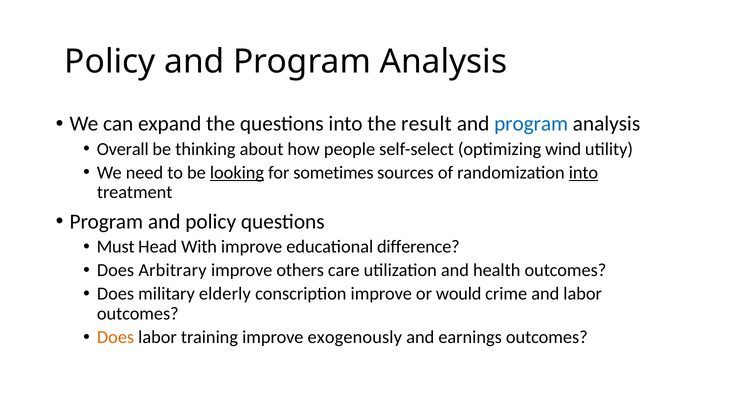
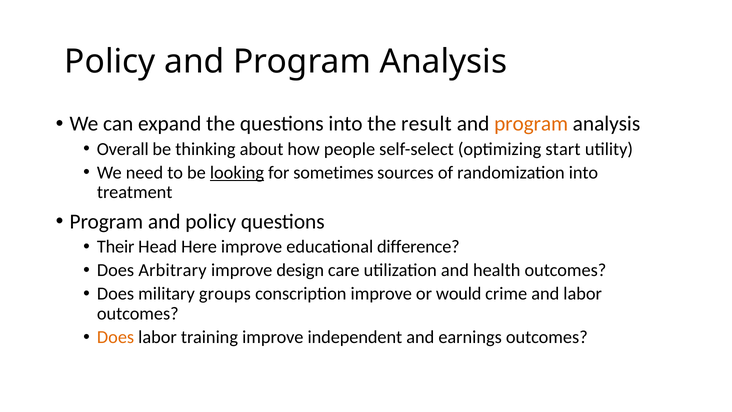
program colour: blue -> orange (531, 124)
wind: wind -> start (563, 149)
into underline: present -> none (583, 173)
Must: Must -> Their (116, 247)
With: With -> Here (199, 247)
others: others -> design (300, 270)
elderly: elderly -> groups (225, 294)
exogenously: exogenously -> independent (355, 337)
